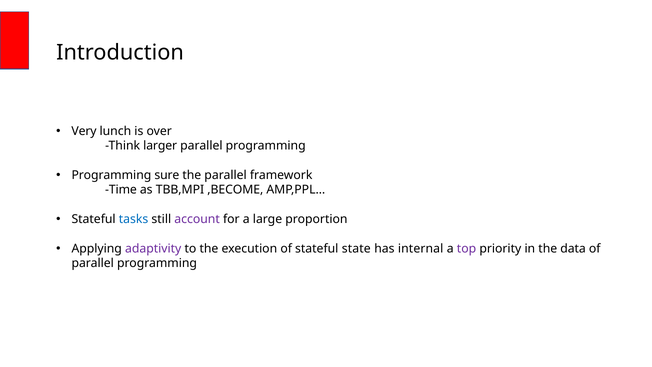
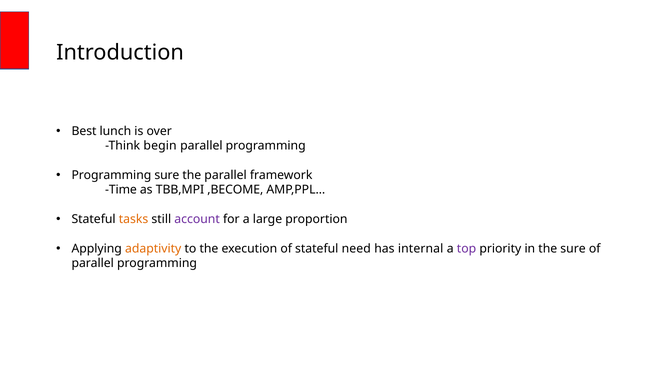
Very: Very -> Best (84, 131)
larger: larger -> begin (160, 146)
tasks colour: blue -> orange (134, 219)
adaptivity colour: purple -> orange (153, 249)
state: state -> need (356, 249)
the data: data -> sure (573, 249)
